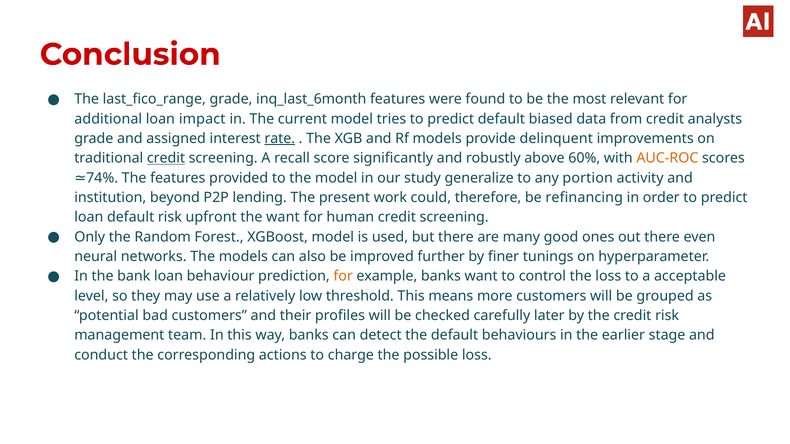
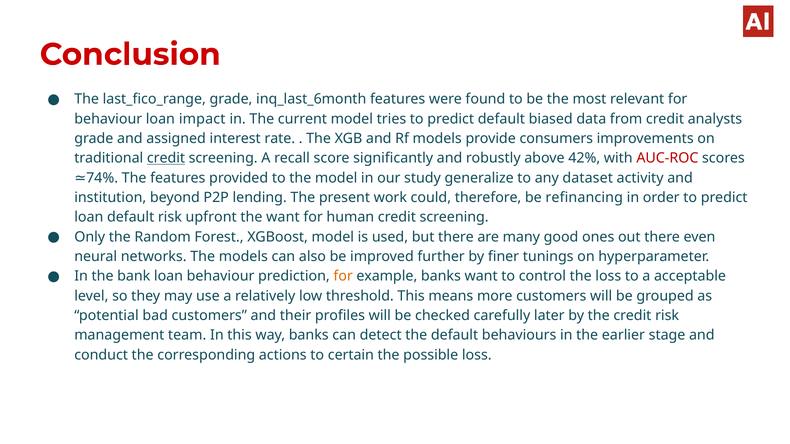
additional: additional -> behaviour (108, 119)
rate underline: present -> none (280, 139)
delinquent: delinquent -> consumers (556, 139)
60%: 60% -> 42% (584, 158)
AUC-ROC colour: orange -> red (667, 158)
portion: portion -> dataset (588, 178)
charge: charge -> certain (351, 355)
